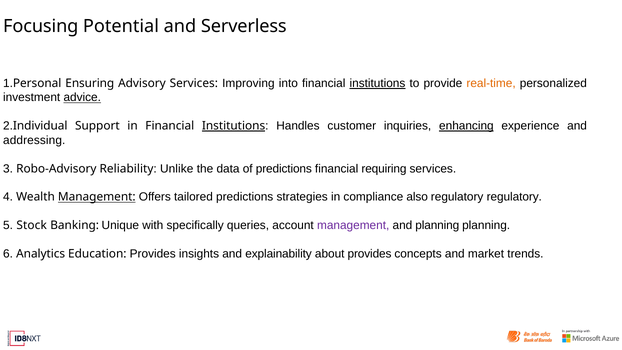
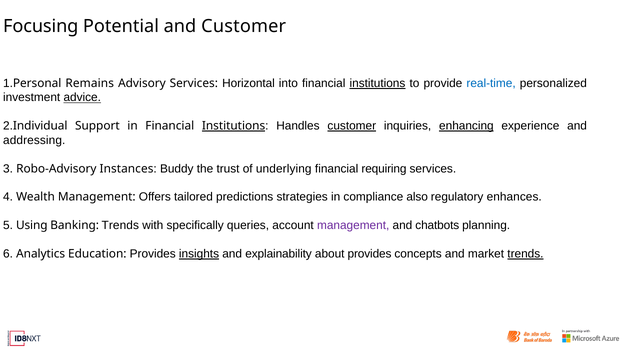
and Serverless: Serverless -> Customer (244, 26)
Ensuring: Ensuring -> Remains (90, 83)
Improving: Improving -> Horizontal (248, 83)
real-time colour: orange -> blue (491, 83)
customer underline: none -> present (352, 126)
Reliability: Reliability -> Instances (126, 169)
Unlike: Unlike -> Buddy (177, 169)
data: data -> trust (228, 169)
of predictions: predictions -> underlying (284, 169)
Management underline: present -> none (97, 197)
regulatory regulatory: regulatory -> enhances (514, 197)
Stock: Stock -> Using (32, 225)
Banking Unique: Unique -> Trends (120, 225)
and planning: planning -> chatbots (437, 225)
insights underline: none -> present (199, 254)
trends underline: none -> present (525, 254)
